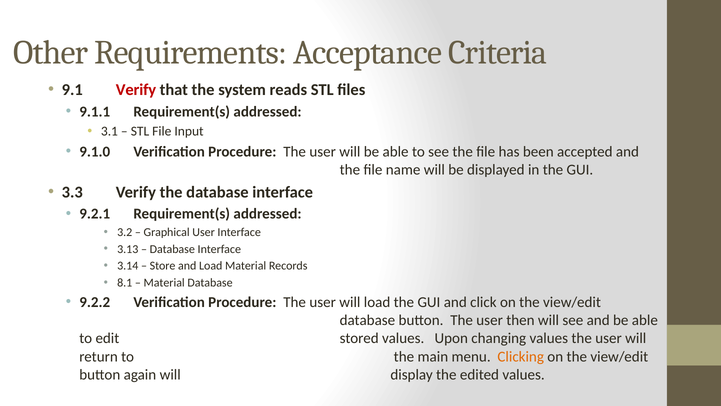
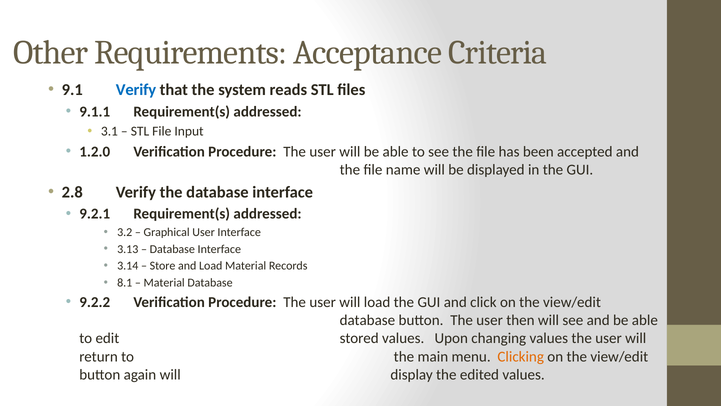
Verify colour: red -> blue (136, 90)
9.1.0: 9.1.0 -> 1.2.0 (95, 152)
3.3: 3.3 -> 2.8 (72, 192)
